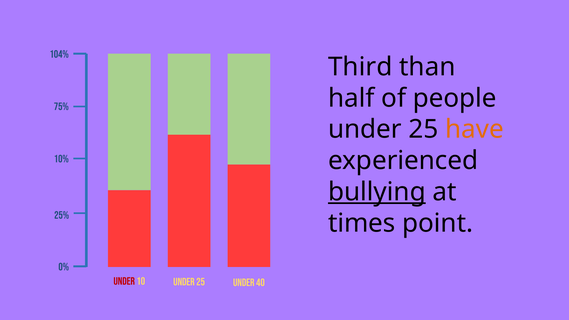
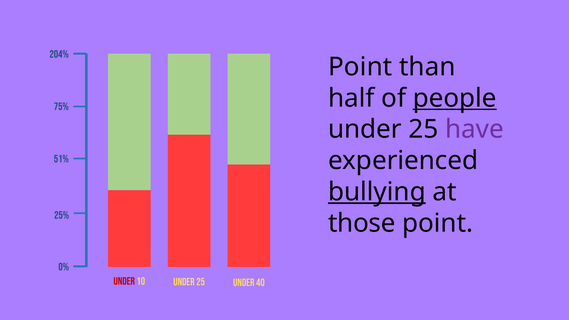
104%: 104% -> 204% (59, 54)
Third: Third -> Point (360, 67)
people underline: none -> present (455, 98)
have colour: orange -> purple (474, 129)
10%: 10% -> 51% (61, 159)
times: times -> those (362, 223)
